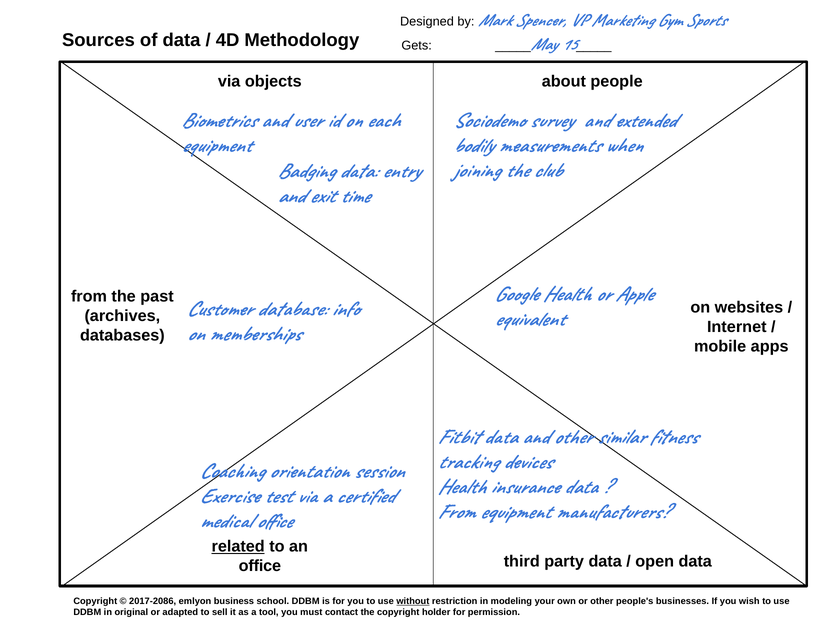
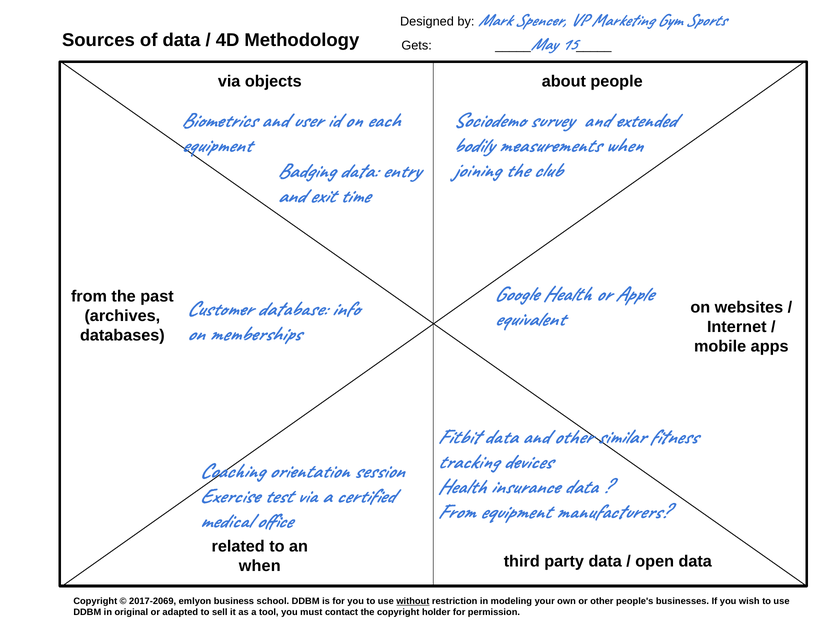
related underline: present -> none (238, 547)
office: office -> when (260, 567)
2017-2086: 2017-2086 -> 2017-2069 (153, 602)
